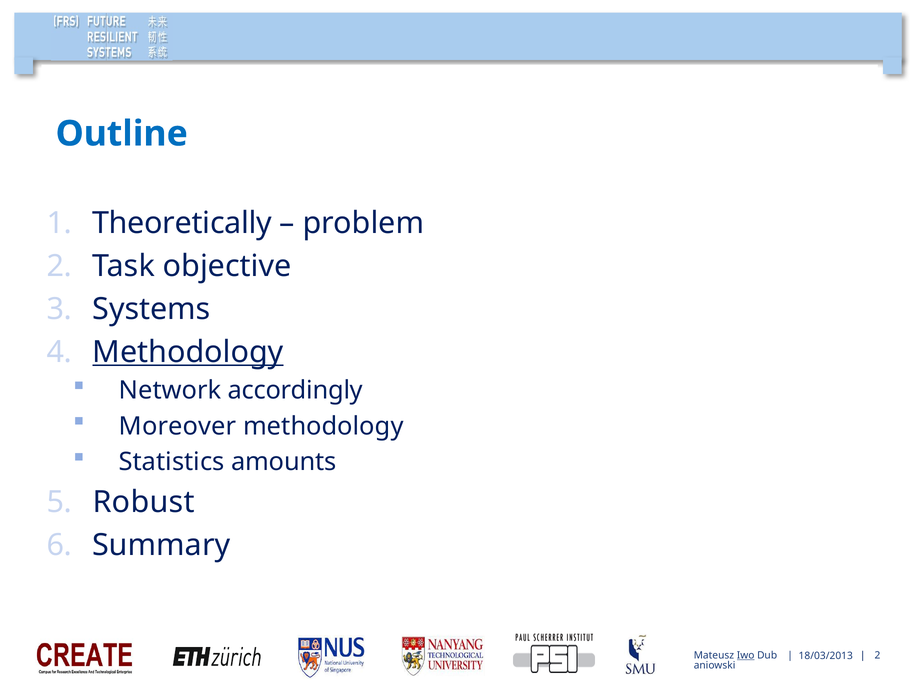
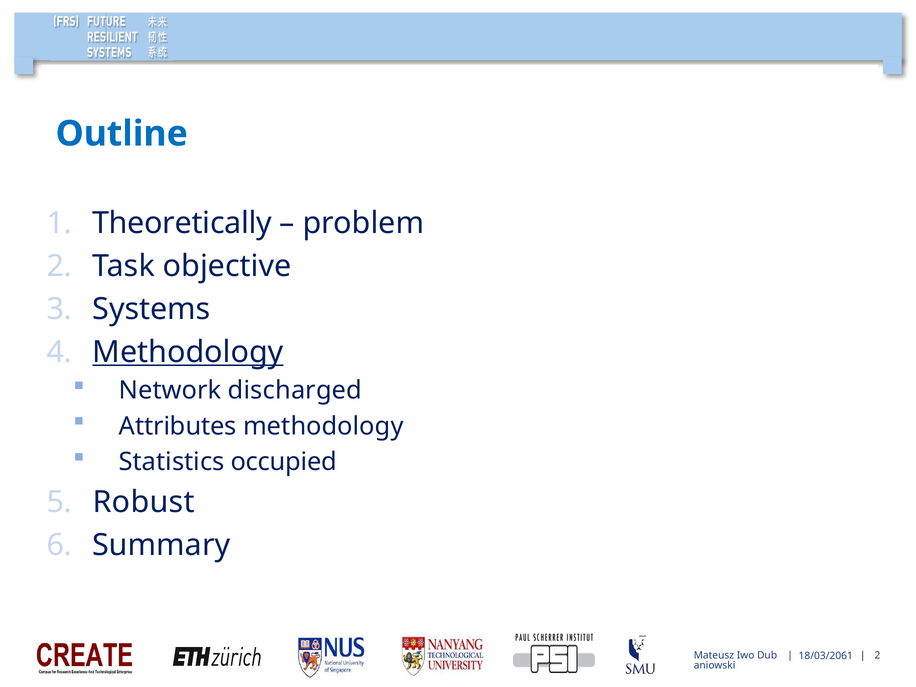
accordingly: accordingly -> discharged (295, 390)
Moreover: Moreover -> Attributes (178, 426)
amounts: amounts -> occupied (284, 462)
Iwo underline: present -> none (746, 655)
18/03/2013: 18/03/2013 -> 18/03/2061 (826, 656)
